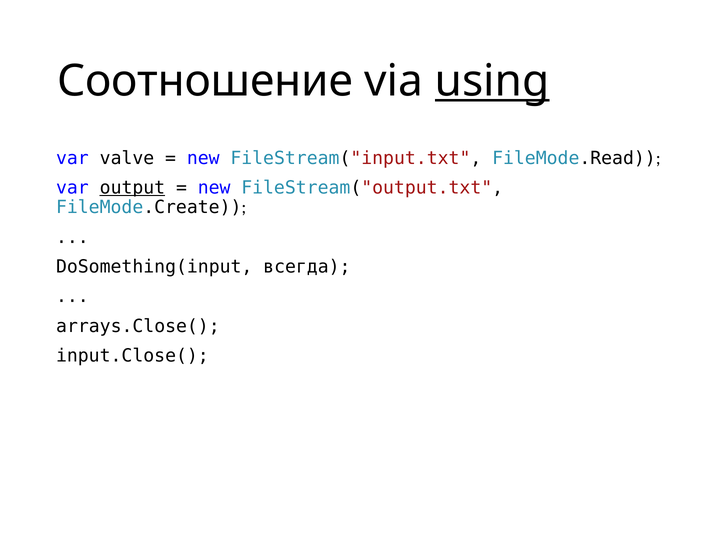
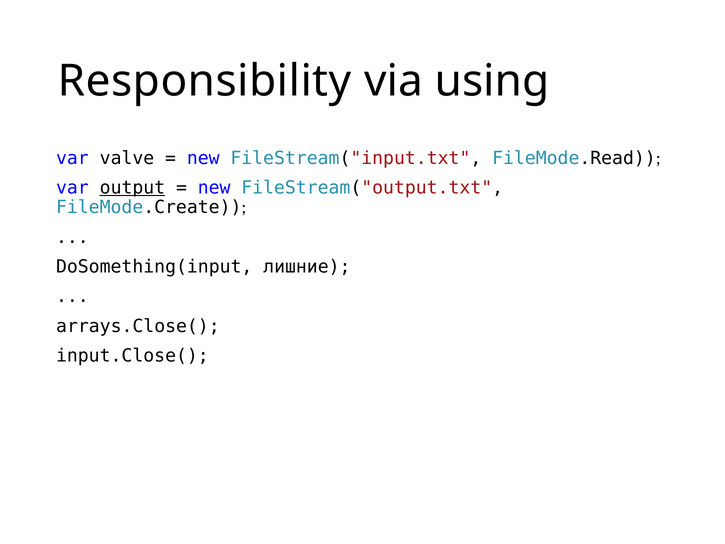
Соотношение: Соотношение -> Responsibility (205, 81)
using underline: present -> none (492, 81)
всегда: всегда -> лишние (307, 267)
